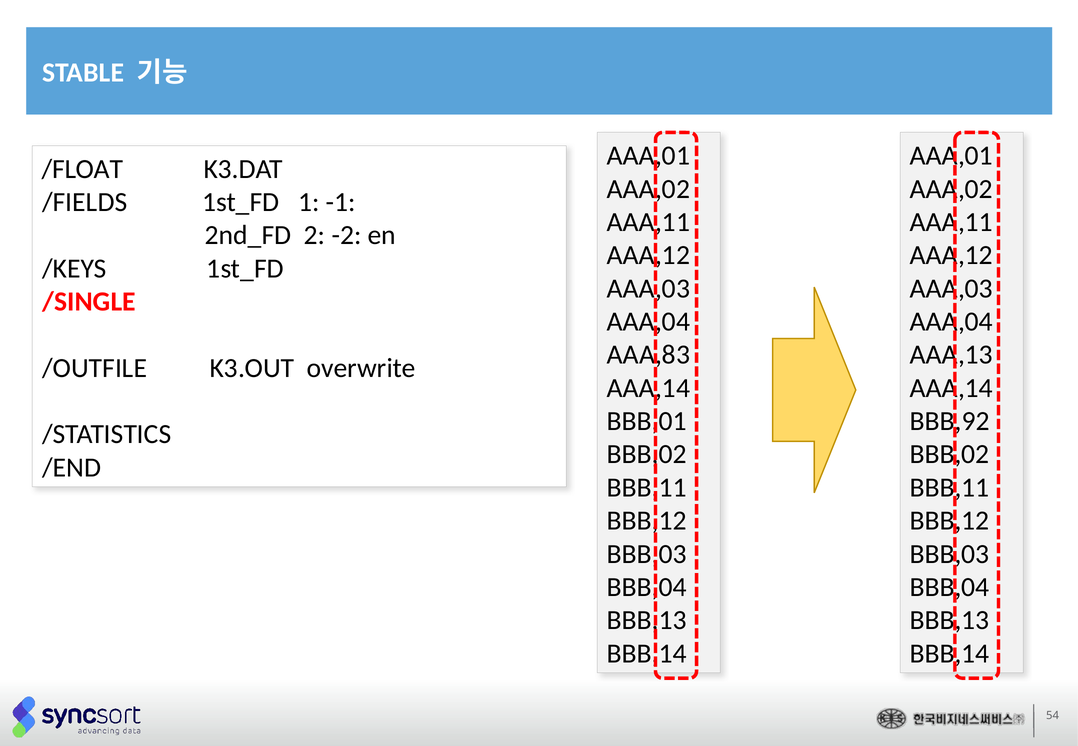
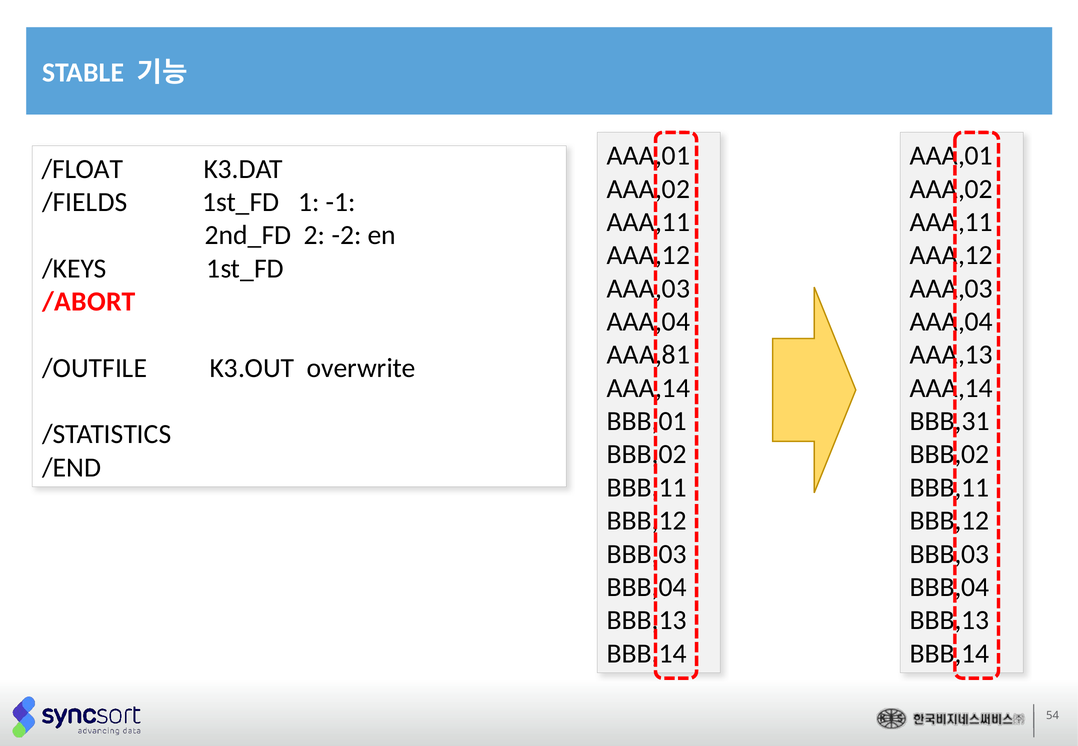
/SINGLE: /SINGLE -> /ABORT (89, 302)
AAA,83: AAA,83 -> AAA,81 (648, 355)
BBB,92: BBB,92 -> BBB,31 (950, 421)
